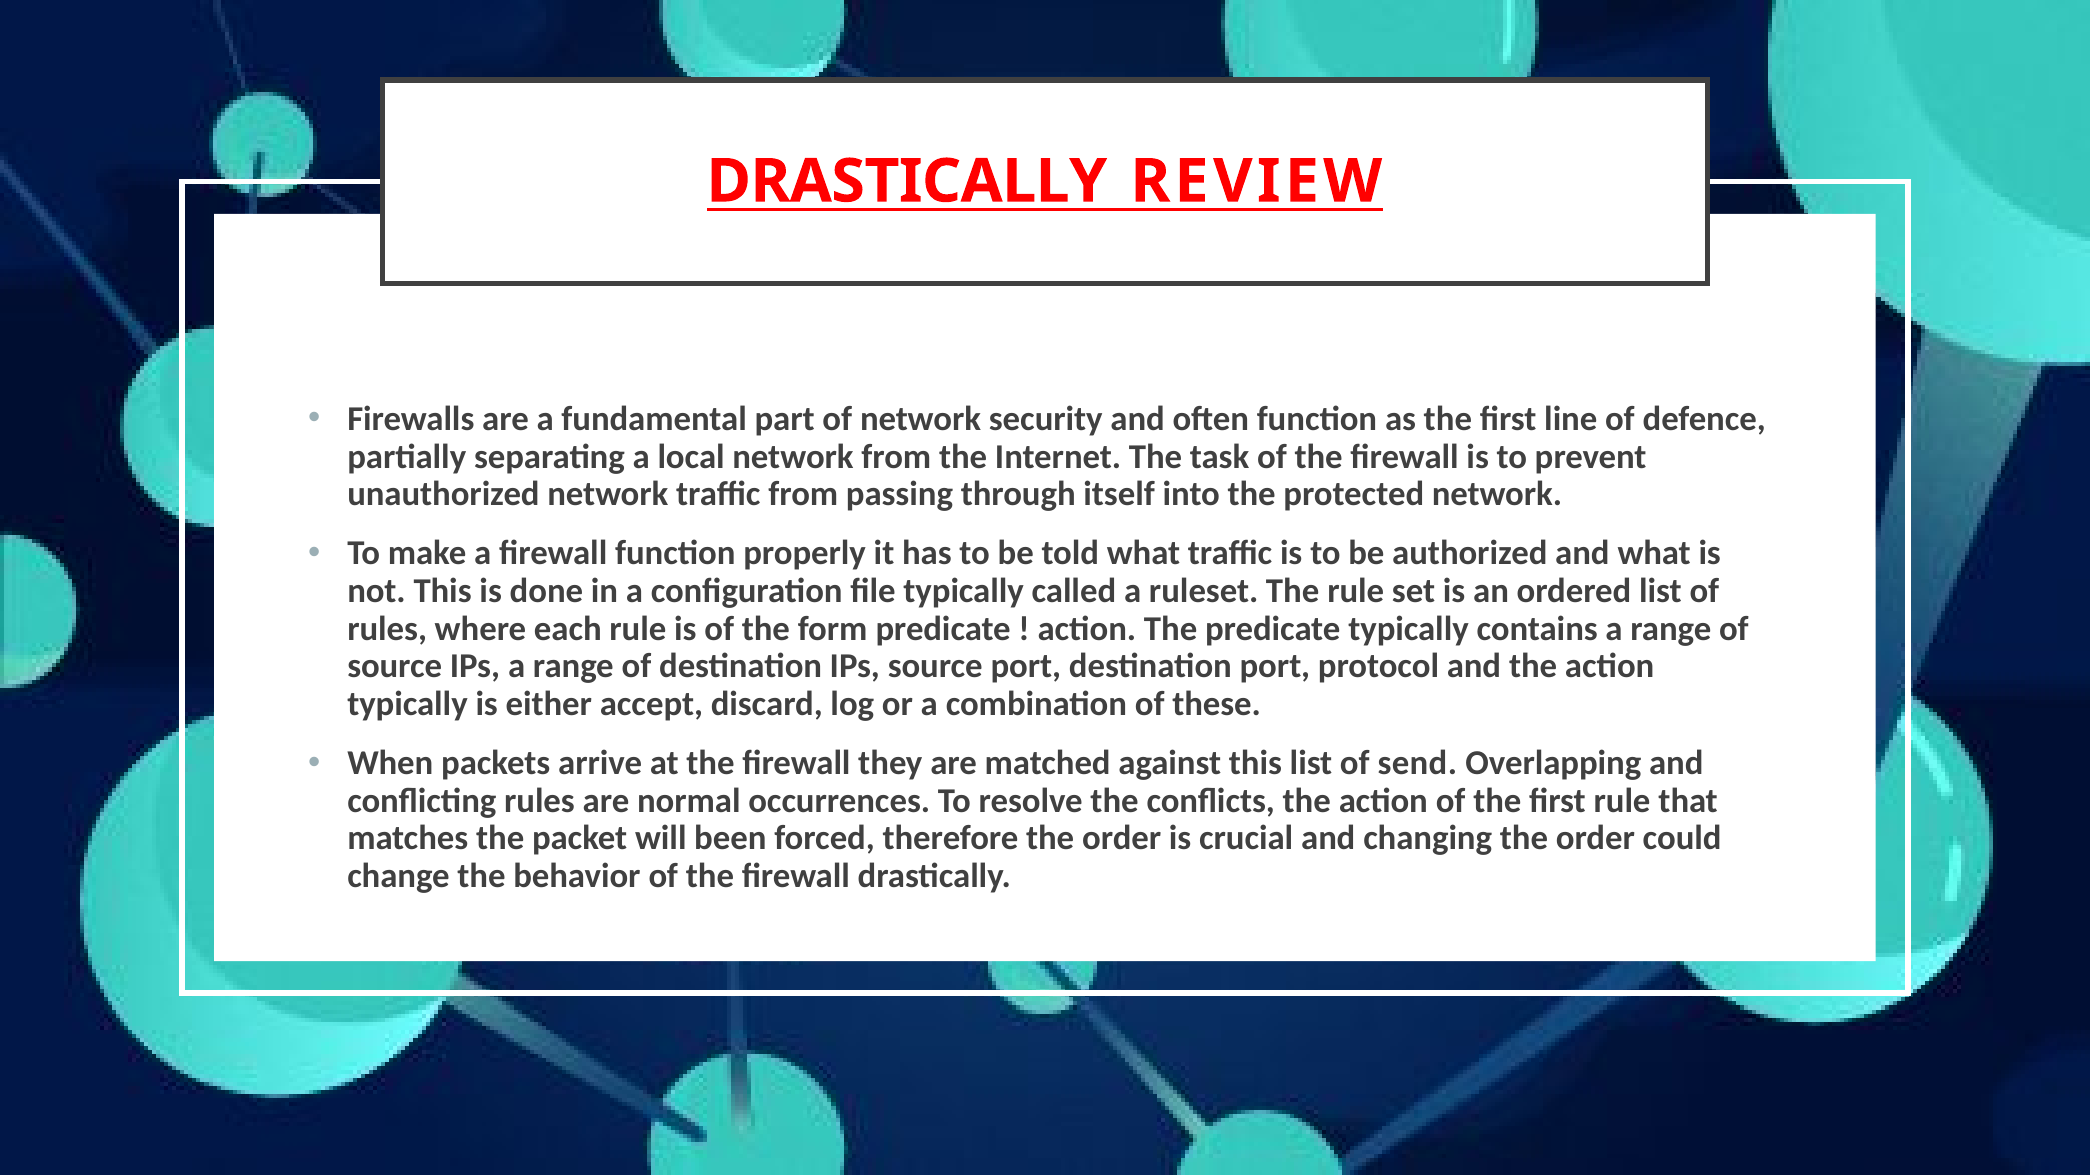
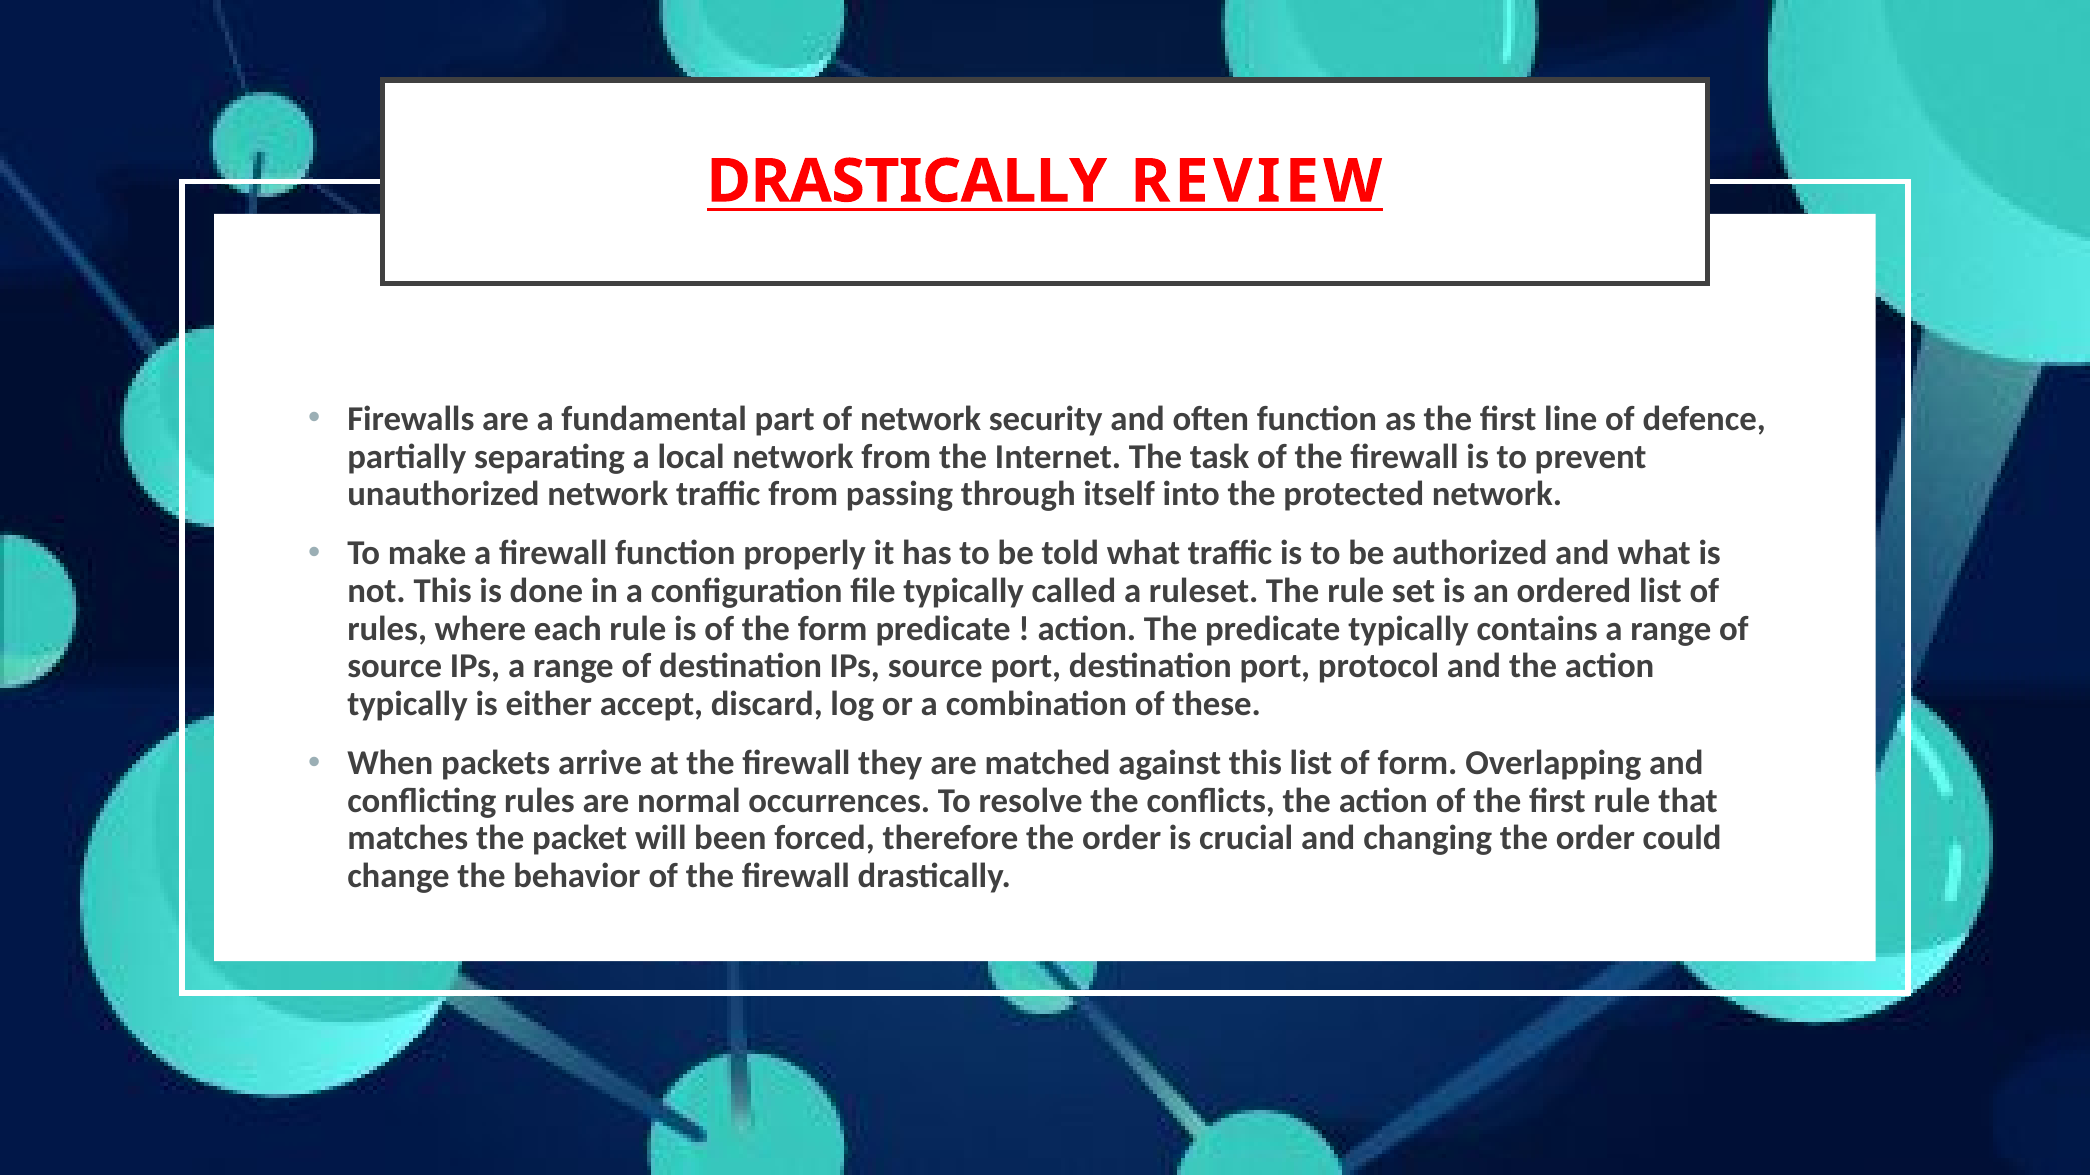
of send: send -> form (1418, 763)
